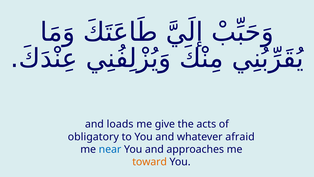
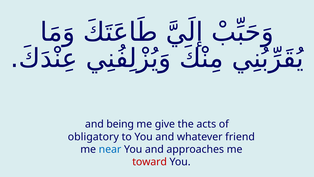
loads: loads -> being (120, 124)
afraid: afraid -> friend (240, 137)
toward colour: orange -> red (150, 162)
